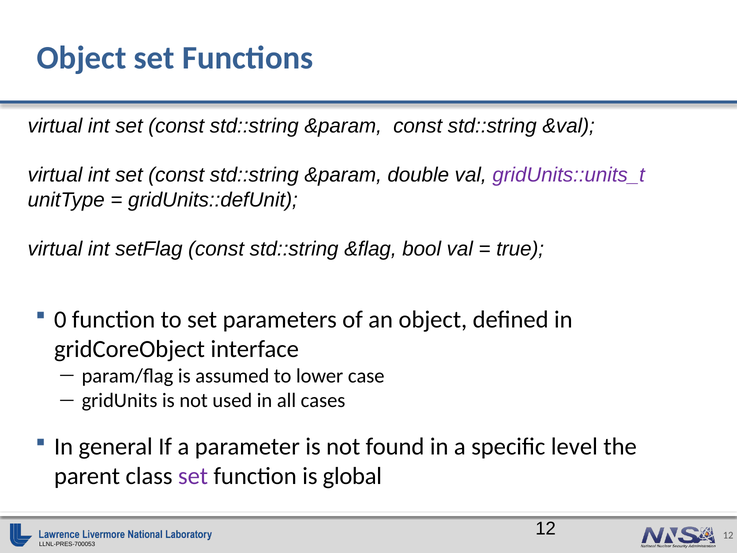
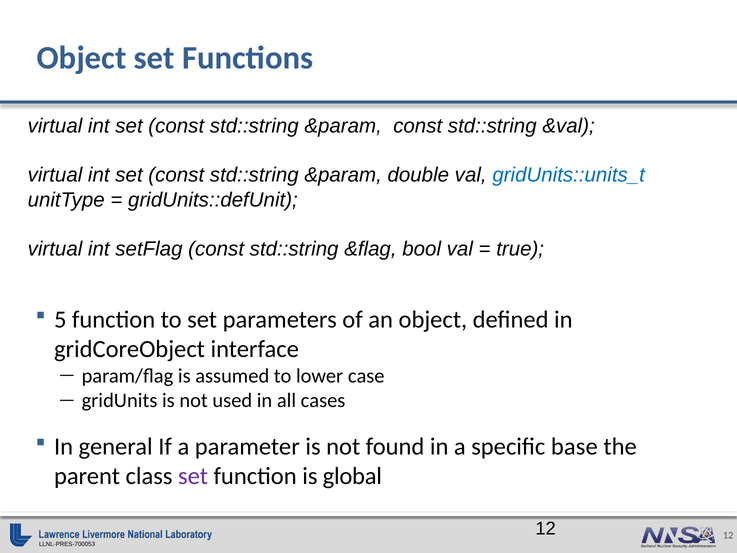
gridUnits::units_t colour: purple -> blue (569, 175)
0: 0 -> 5 (60, 320)
level: level -> base (574, 446)
